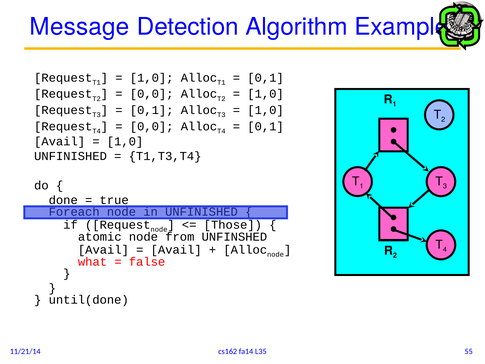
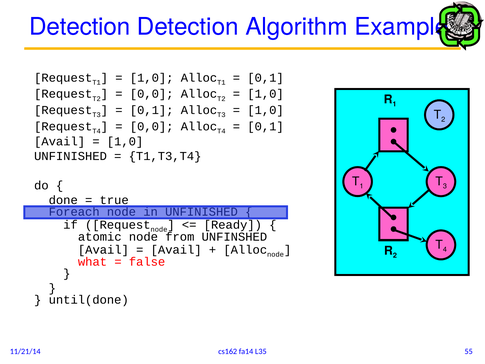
Message: Message -> Detection (80, 27)
Those: Those -> Ready (233, 225)
